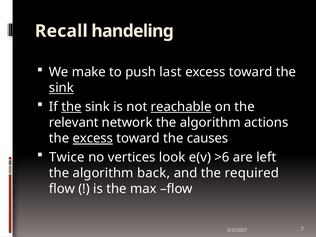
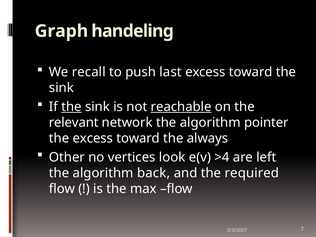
Recall: Recall -> Graph (61, 31)
make: make -> recall (89, 72)
sink underline: present -> none (61, 88)
actions: actions -> pointer (266, 123)
excess underline: present -> none (93, 138)
causes: causes -> always (208, 138)
Twice: Twice -> Other (67, 157)
>6: >6 -> >4 (222, 157)
